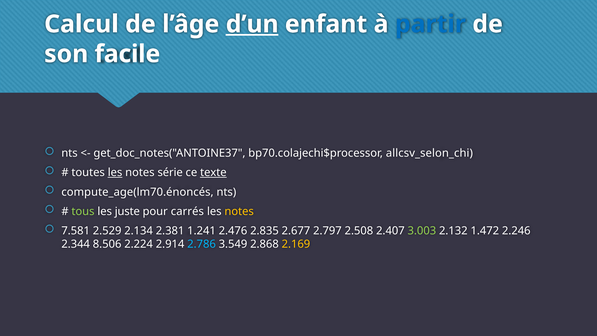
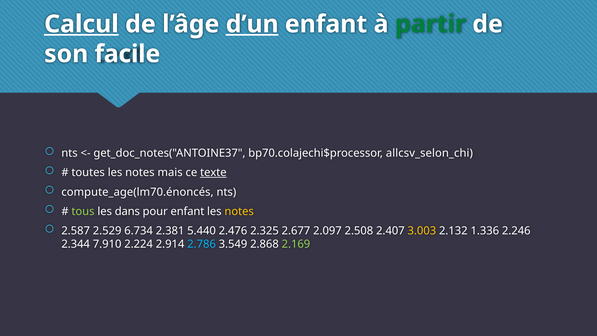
Calcul underline: none -> present (81, 24)
partir colour: blue -> green (430, 24)
les underline: present -> none (115, 172)
série: série -> mais (170, 172)
juste: juste -> dans (127, 211)
pour carrés: carrés -> enfant (187, 211)
7.581: 7.581 -> 2.587 (76, 231)
2.134: 2.134 -> 6.734 (139, 231)
1.241: 1.241 -> 5.440 (202, 231)
2.835: 2.835 -> 2.325 (264, 231)
2.797: 2.797 -> 2.097 (327, 231)
3.003 colour: light green -> yellow (422, 231)
1.472: 1.472 -> 1.336 (485, 231)
8.506: 8.506 -> 7.910 (107, 244)
2.169 colour: yellow -> light green (296, 244)
